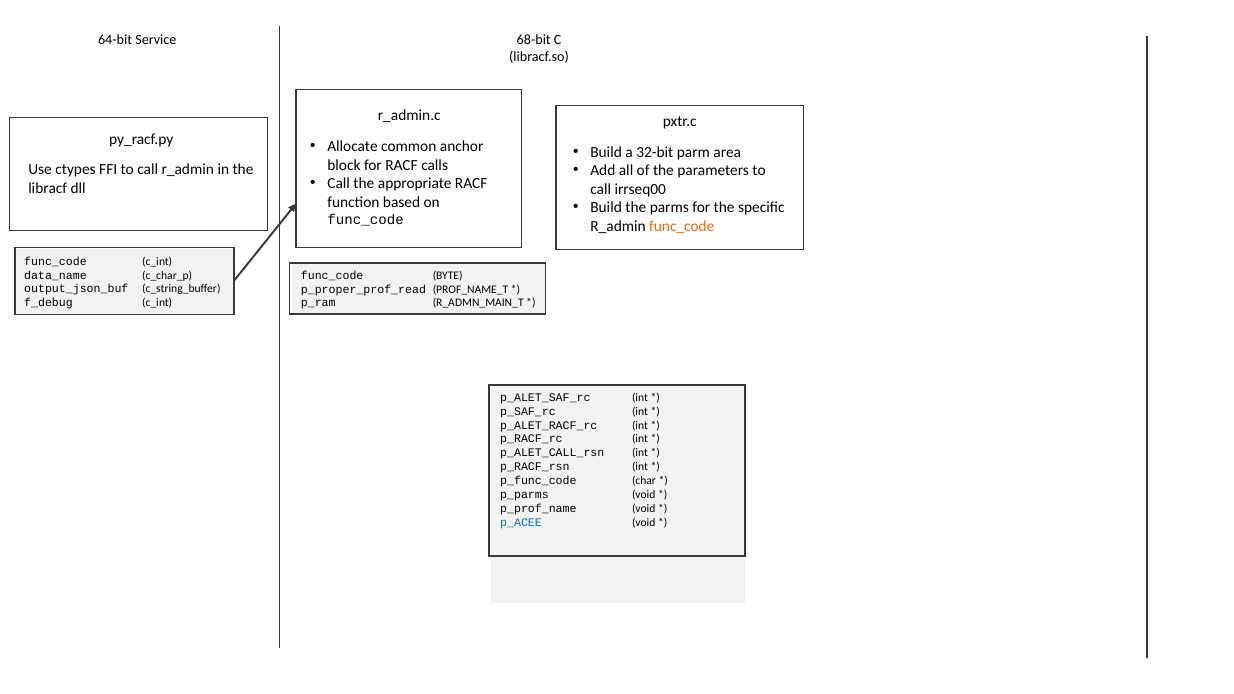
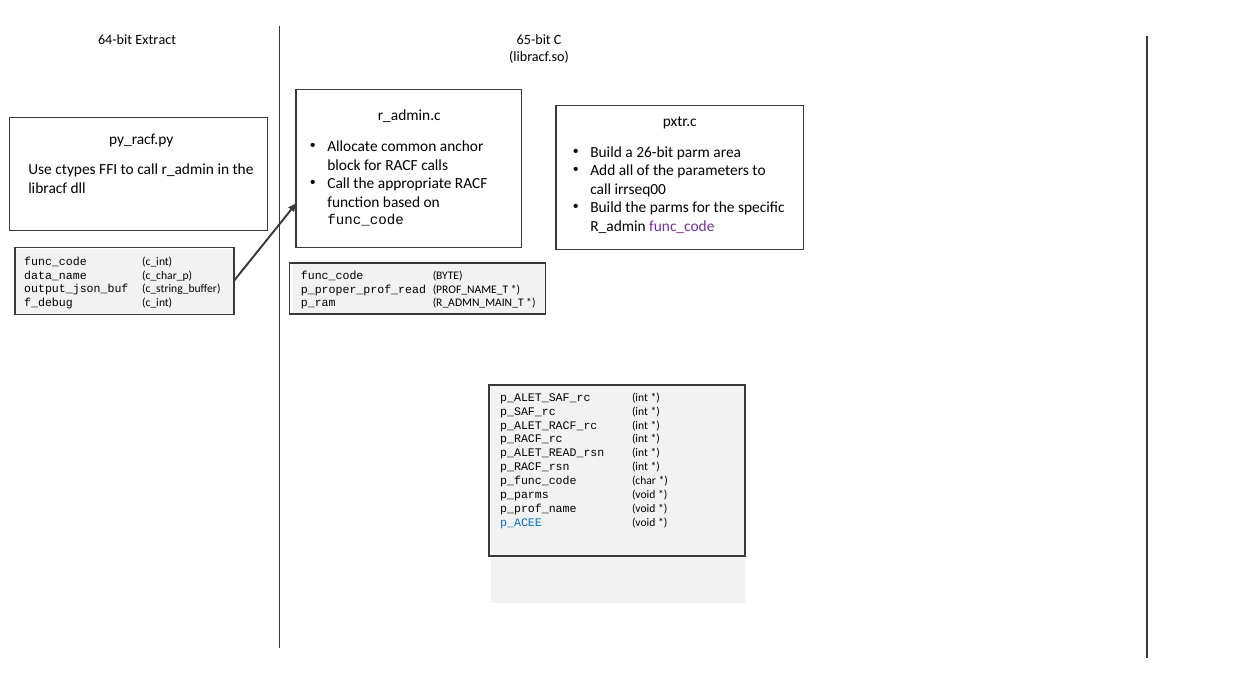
Service: Service -> Extract (156, 40)
68-bit: 68-bit -> 65-bit (534, 40)
32-bit: 32-bit -> 26-bit (655, 152)
func_code colour: orange -> purple (682, 226)
p_ALET_CALL_rsn: p_ALET_CALL_rsn -> p_ALET_READ_rsn (552, 453)
